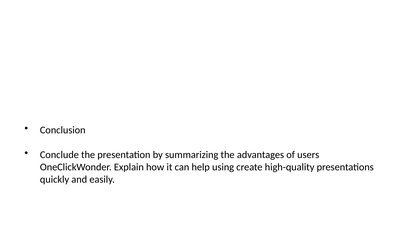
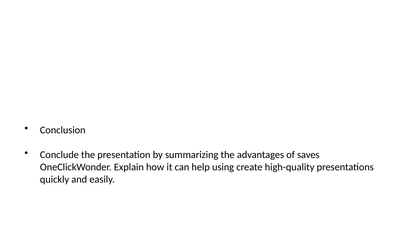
users: users -> saves (308, 155)
